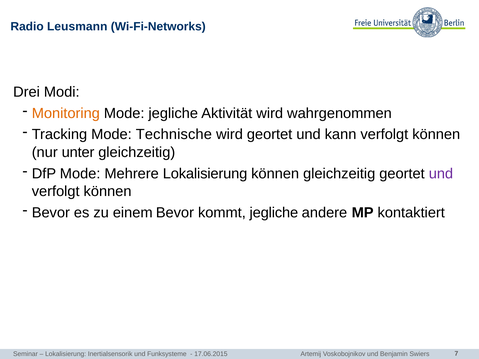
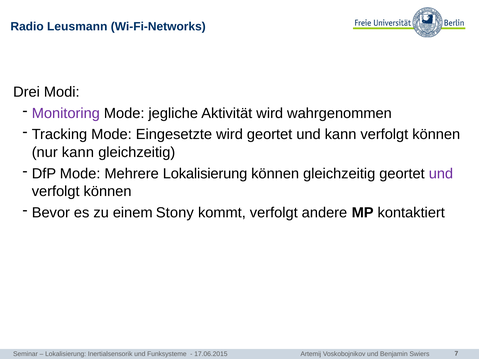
Monitoring colour: orange -> purple (66, 113)
Technische: Technische -> Eingesetzte (174, 135)
nur unter: unter -> kann (78, 152)
einem Bevor: Bevor -> Stony (175, 213)
kommt jegliche: jegliche -> verfolgt (274, 213)
